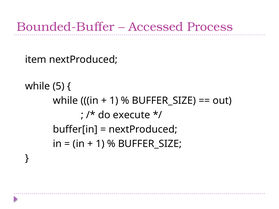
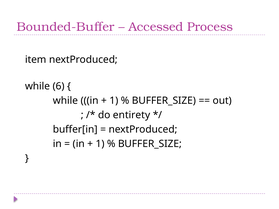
5: 5 -> 6 (59, 86)
execute: execute -> entirety (132, 115)
